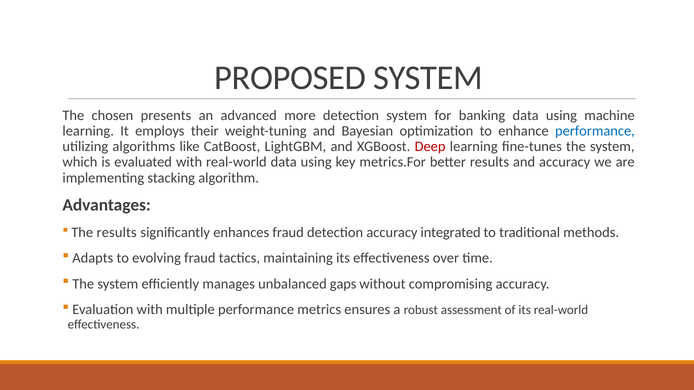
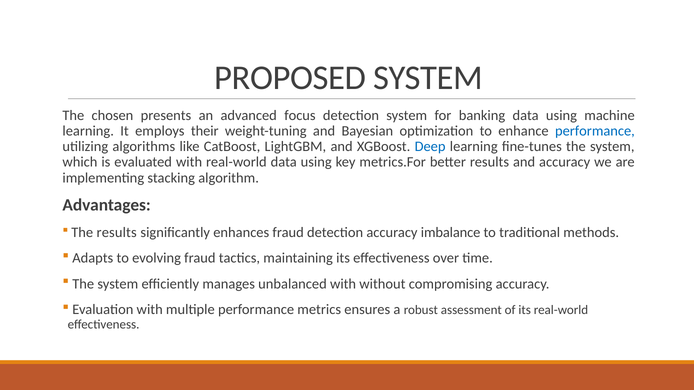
more: more -> focus (300, 115)
Deep colour: red -> blue (430, 147)
integrated: integrated -> imbalance (451, 233)
unbalanced gaps: gaps -> with (343, 284)
